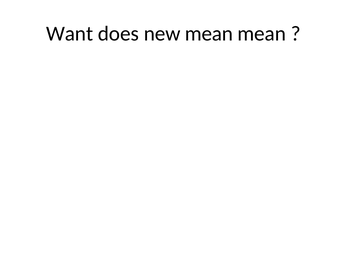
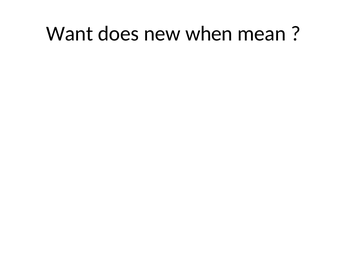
new mean: mean -> when (209, 34)
